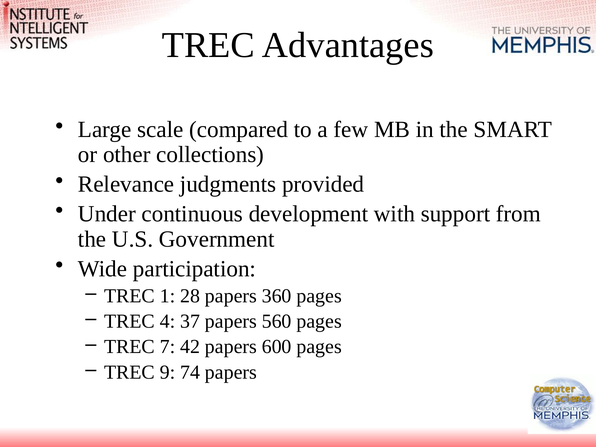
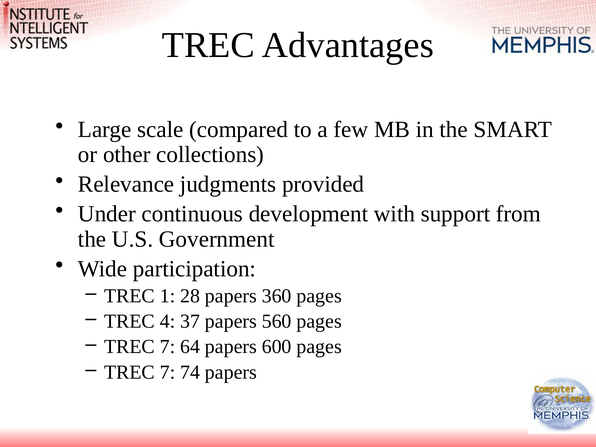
42: 42 -> 64 (190, 347)
9: 9 -> 7 (167, 372)
